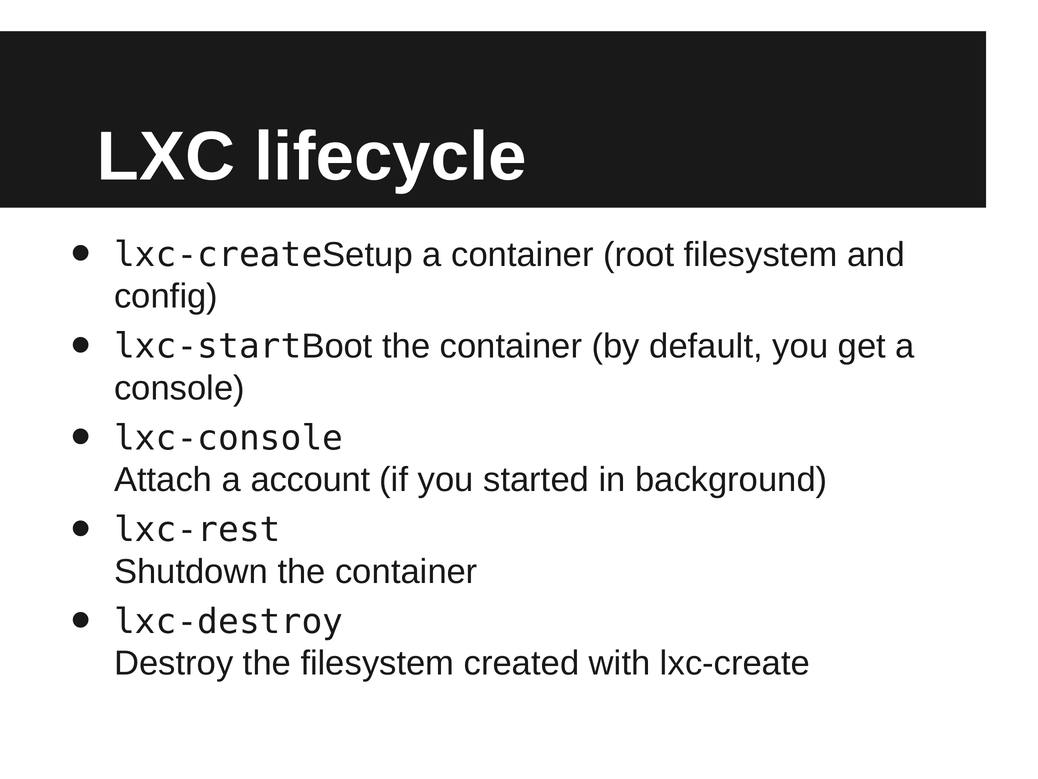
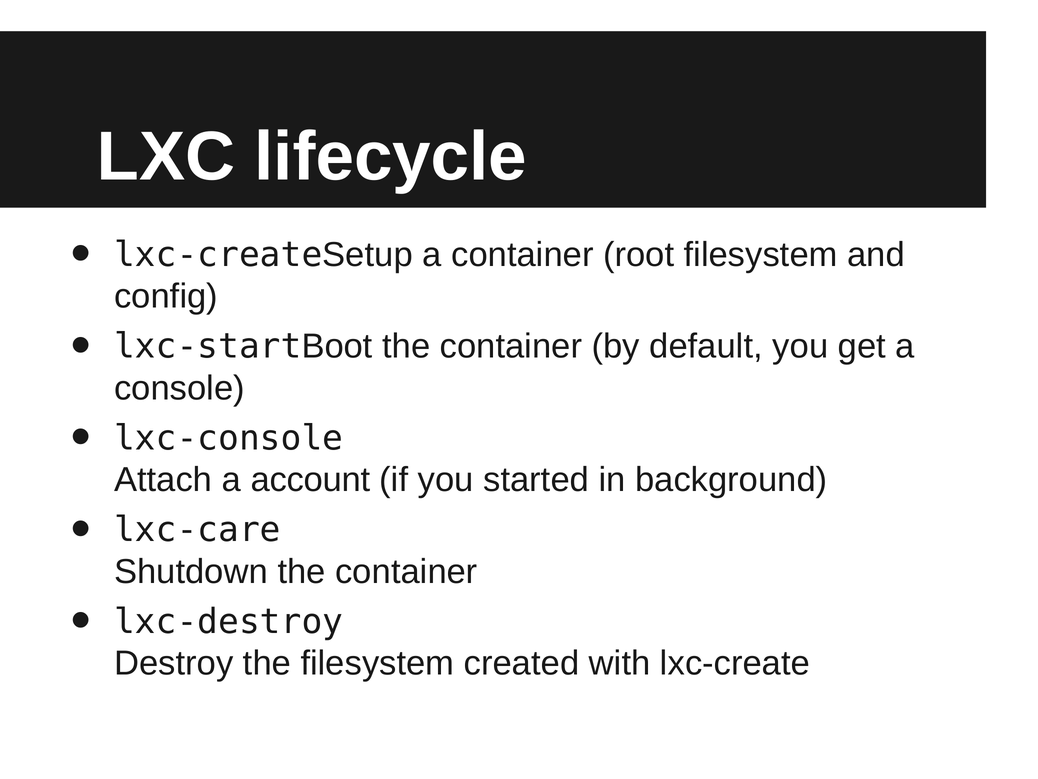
lxc-rest: lxc-rest -> lxc-care (197, 530)
